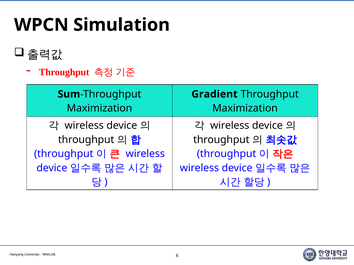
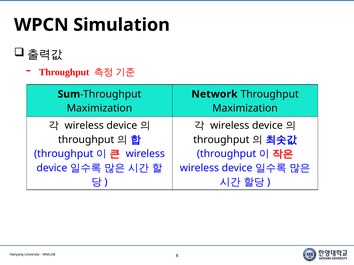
Gradient: Gradient -> Network (215, 94)
